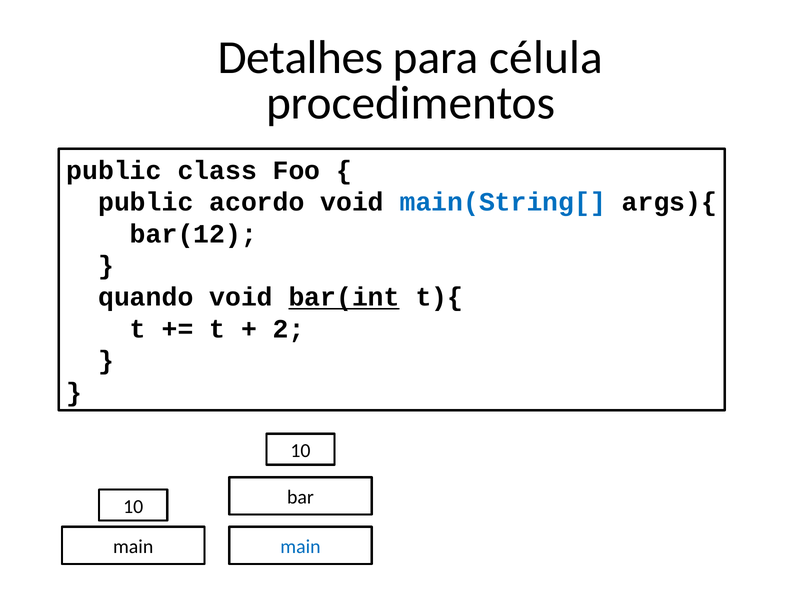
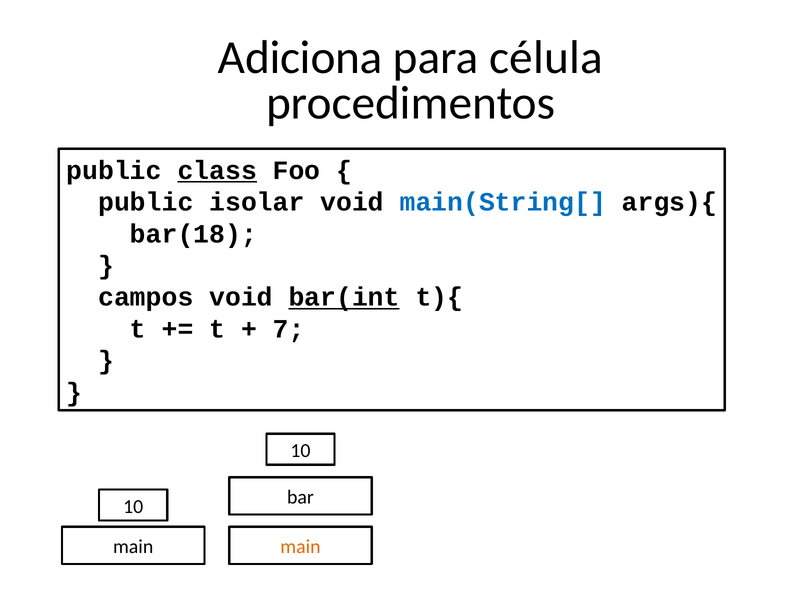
Detalhes: Detalhes -> Adiciona (300, 58)
class underline: none -> present (217, 170)
acordo: acordo -> isolar (257, 202)
bar(12: bar(12 -> bar(18 (193, 234)
quando: quando -> campos (146, 297)
2: 2 -> 7 (289, 329)
main colour: blue -> orange (300, 547)
